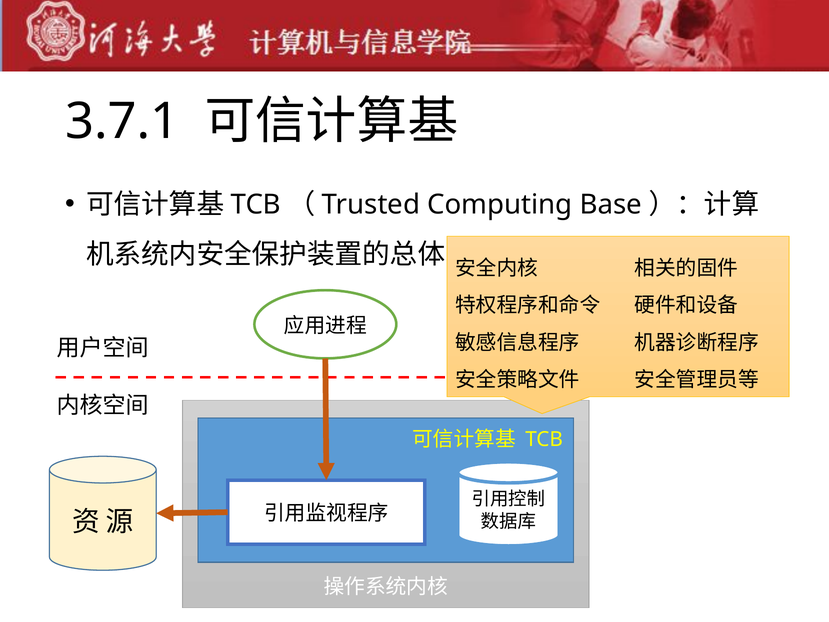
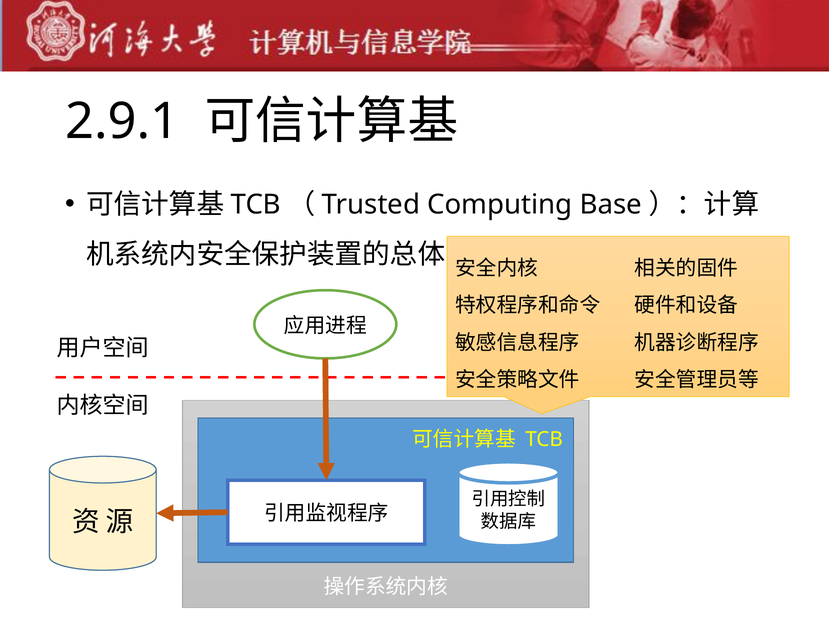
3.7.1: 3.7.1 -> 2.9.1 (122, 121)
